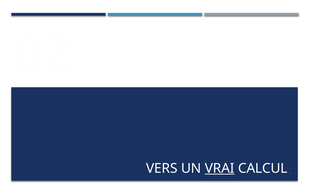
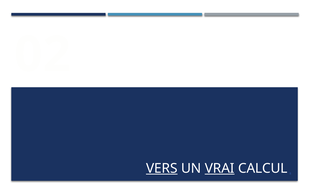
VERS underline: none -> present (162, 168)
